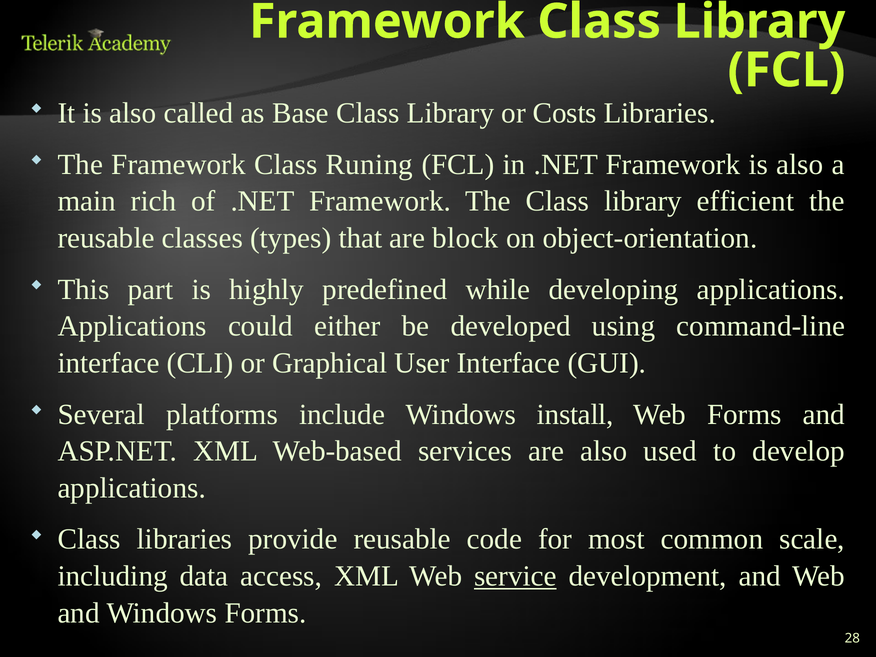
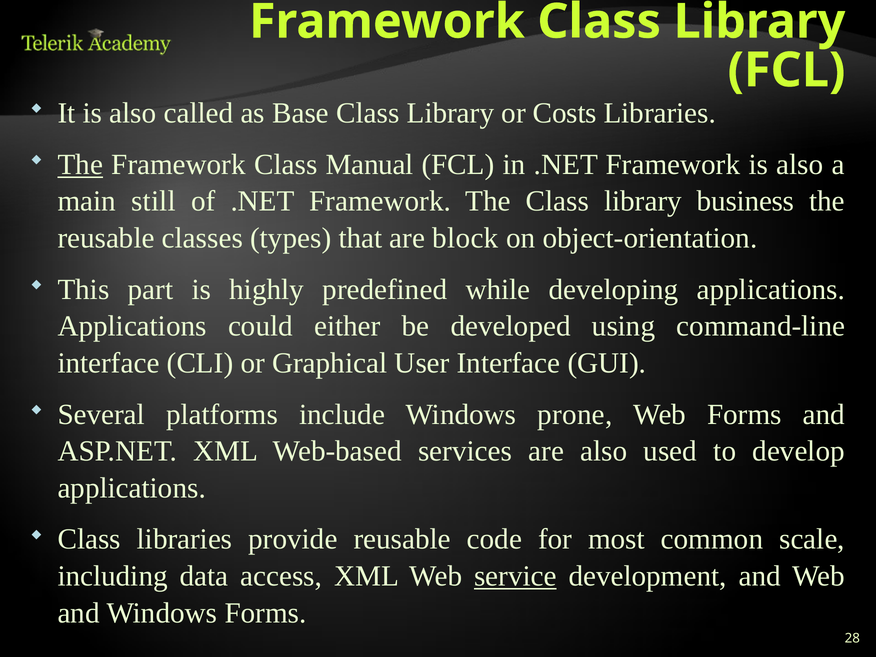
The underline: none -> present (80, 165)
Runing: Runing -> Manual (370, 165)
rich: rich -> still (153, 201)
efficient: efficient -> business (746, 201)
install: install -> prone (575, 414)
